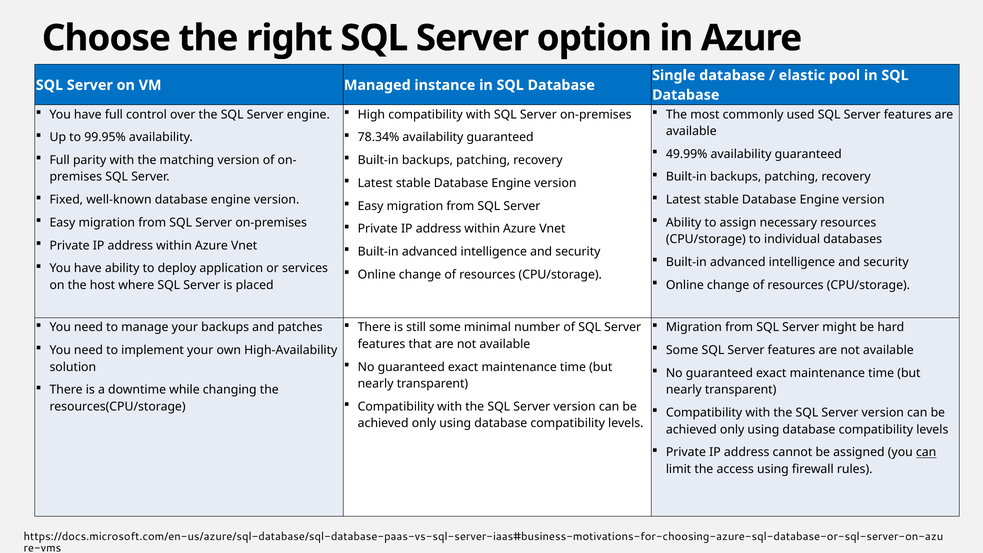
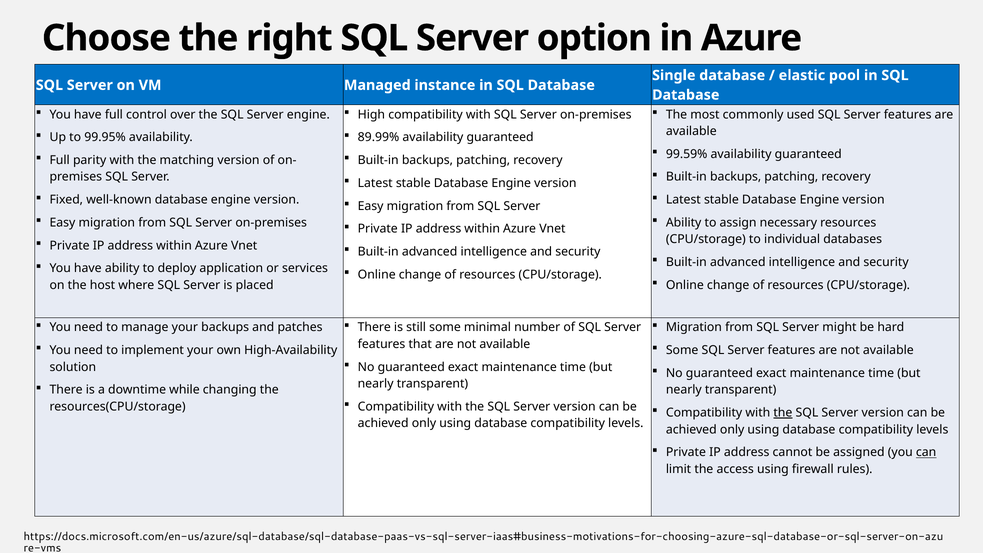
78.34%: 78.34% -> 89.99% (378, 137)
49.99%: 49.99% -> 99.59% (687, 154)
the underline: none -> present (783, 413)
